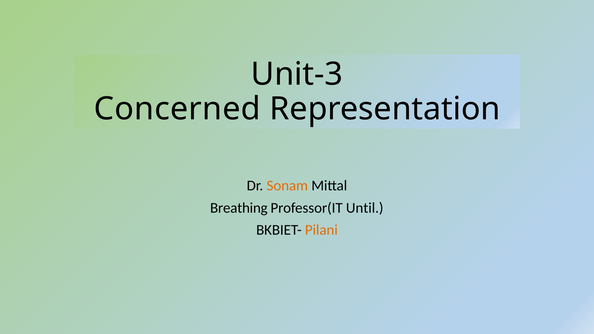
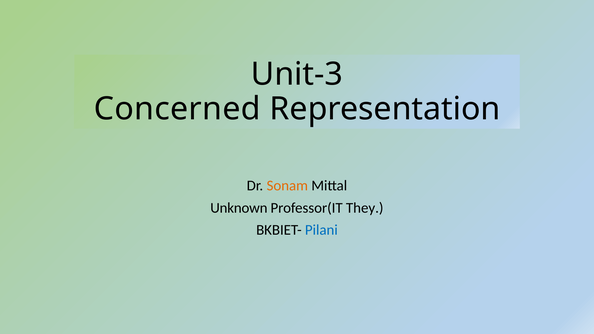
Breathing: Breathing -> Unknown (239, 208)
Until: Until -> They (365, 208)
Pilani colour: orange -> blue (321, 230)
